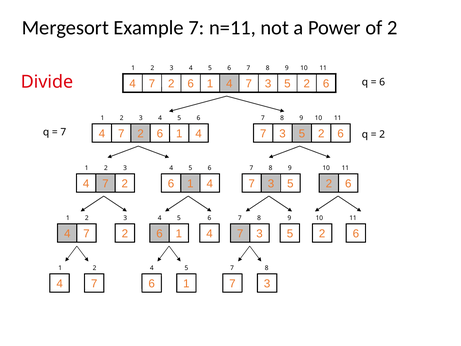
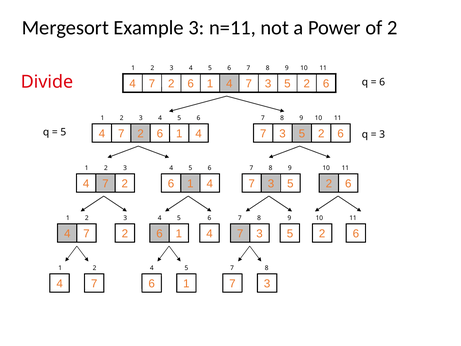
Example 7: 7 -> 3 (196, 28)
7: 7 -> 5 (63, 132)
2: 2 -> 3 (382, 134)
